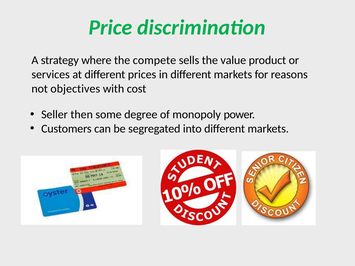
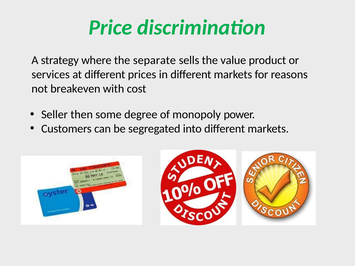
compete: compete -> separate (154, 60)
objectives: objectives -> breakeven (75, 89)
